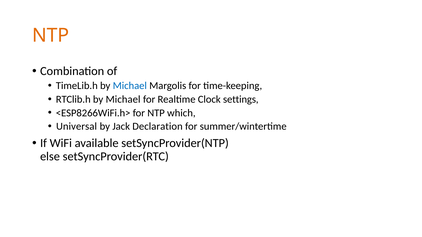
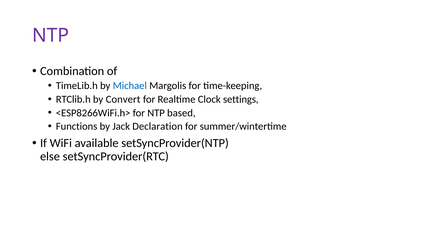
NTP colour: orange -> purple (51, 35)
RTClib.h by Michael: Michael -> Convert (123, 99)
which: which -> based (181, 113)
Universal: Universal -> Functions (77, 127)
